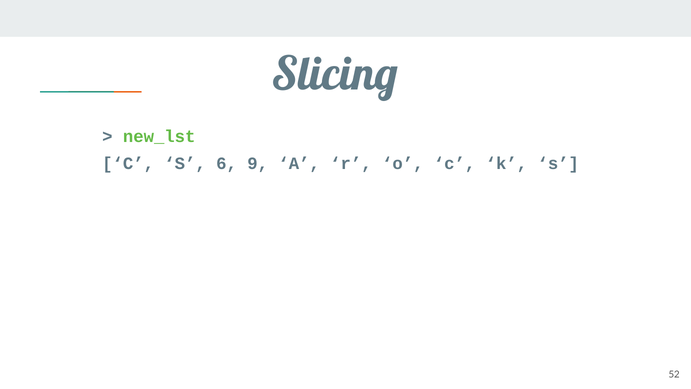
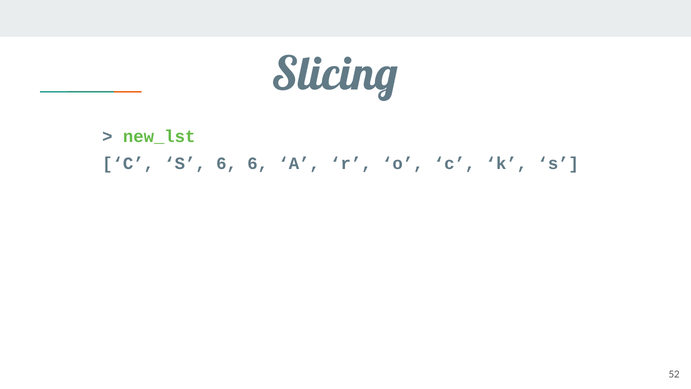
6 9: 9 -> 6 (258, 163)
